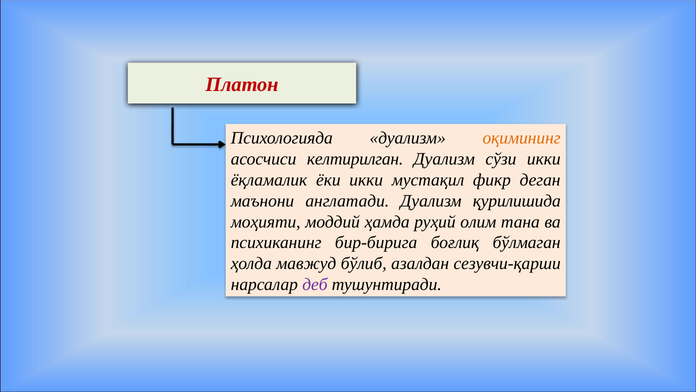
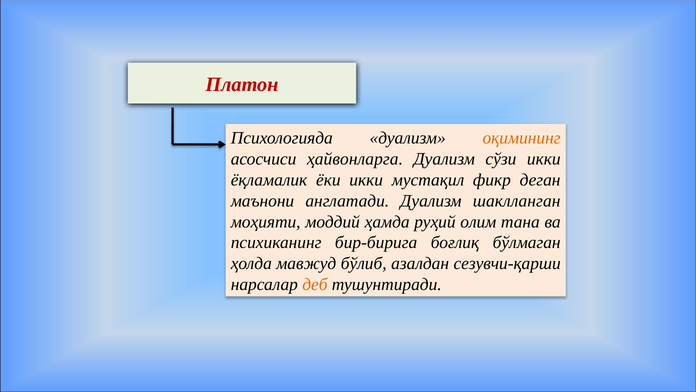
келтирилган: келтирилган -> ҳайвонларга (355, 159)
қурилишида: қурилишида -> шаклланган (517, 201)
деб colour: purple -> orange (315, 284)
